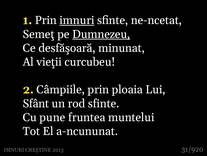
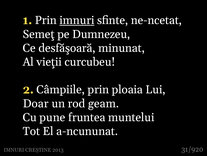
Dumnezeu underline: present -> none (101, 34)
Sfânt: Sfânt -> Doar (36, 103)
rod sfinte: sfinte -> geam (104, 103)
